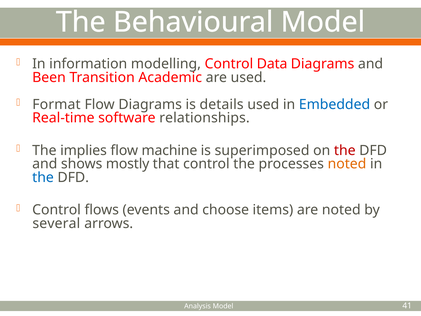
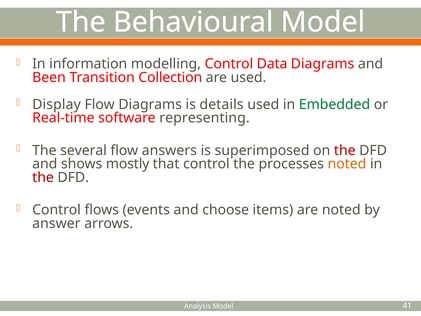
Academic: Academic -> Collection (170, 77)
Format: Format -> Display (56, 104)
Embedded colour: blue -> green (335, 104)
relationships: relationships -> representing (204, 118)
implies: implies -> several (84, 150)
machine: machine -> answers (169, 150)
the colour: blue -> red (43, 177)
several: several -> answer (56, 223)
